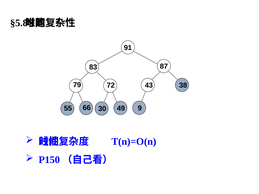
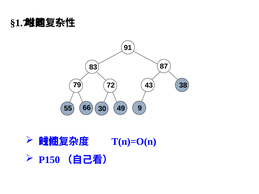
§5.8: §5.8 -> §1.7 (19, 23)
